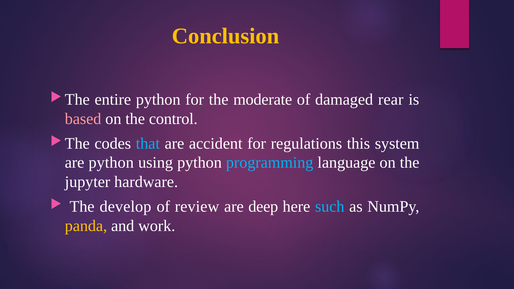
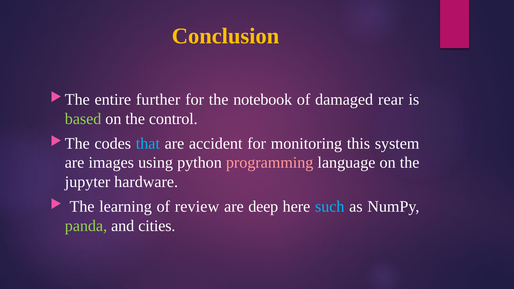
entire python: python -> further (158, 100)
moderate: moderate -> notebook (263, 100)
based colour: pink -> light green (83, 119)
regulations: regulations -> monitoring (306, 143)
are python: python -> images (111, 163)
programming colour: light blue -> pink (270, 163)
develop: develop -> learning (126, 207)
panda colour: yellow -> light green (86, 226)
work: work -> cities (157, 226)
